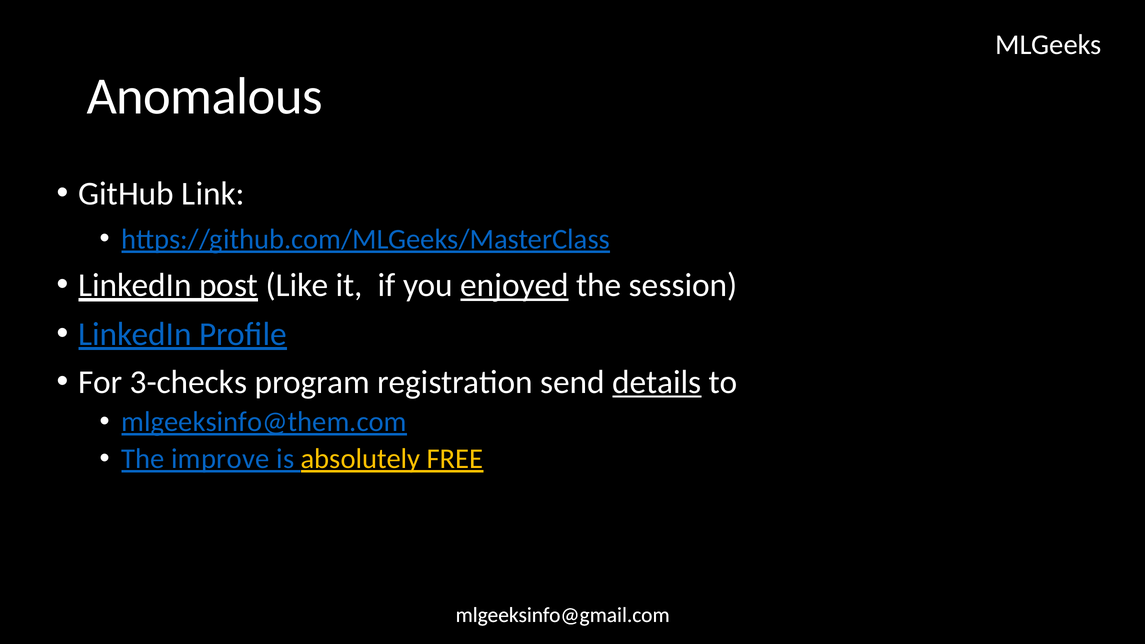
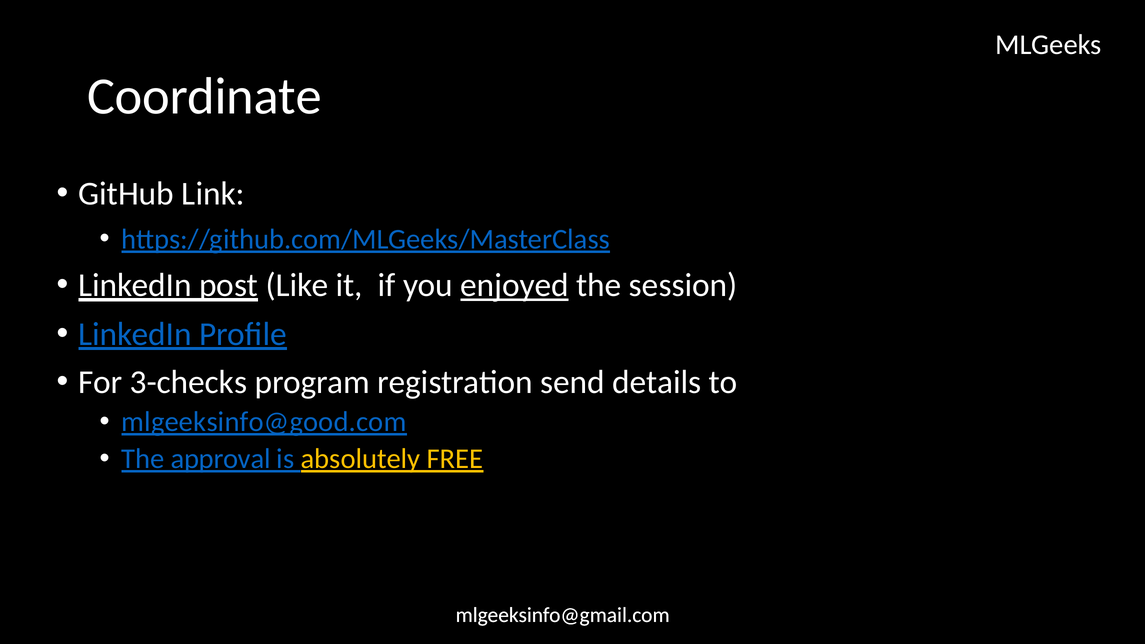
Anomalous: Anomalous -> Coordinate (204, 96)
details underline: present -> none (657, 382)
mlgeeksinfo@them.com: mlgeeksinfo@them.com -> mlgeeksinfo@good.com (264, 422)
improve: improve -> approval (221, 459)
